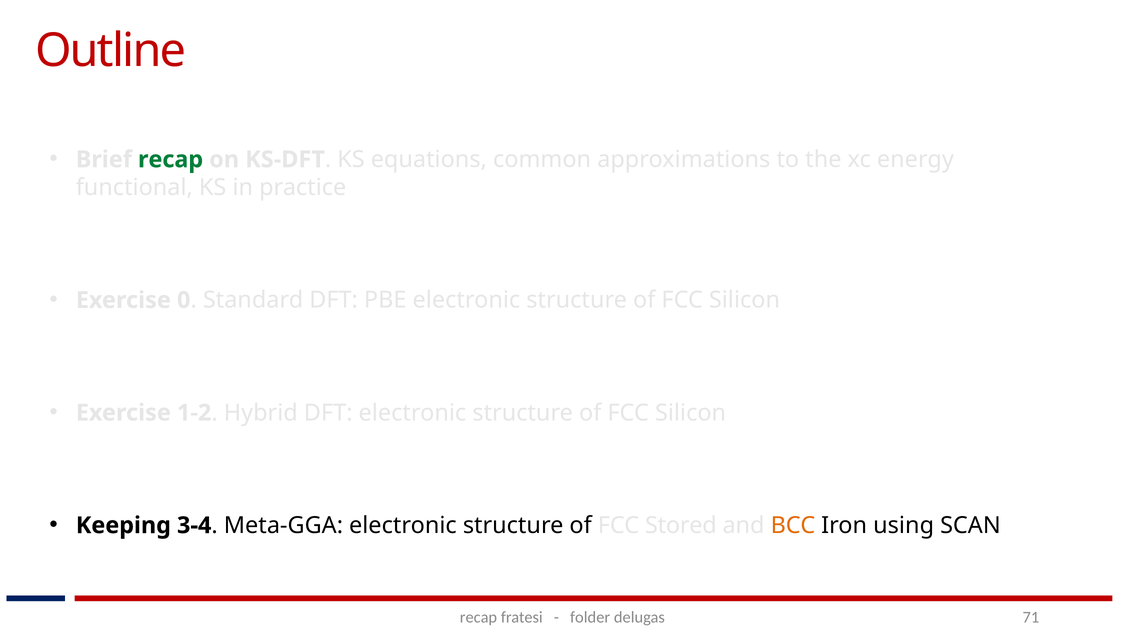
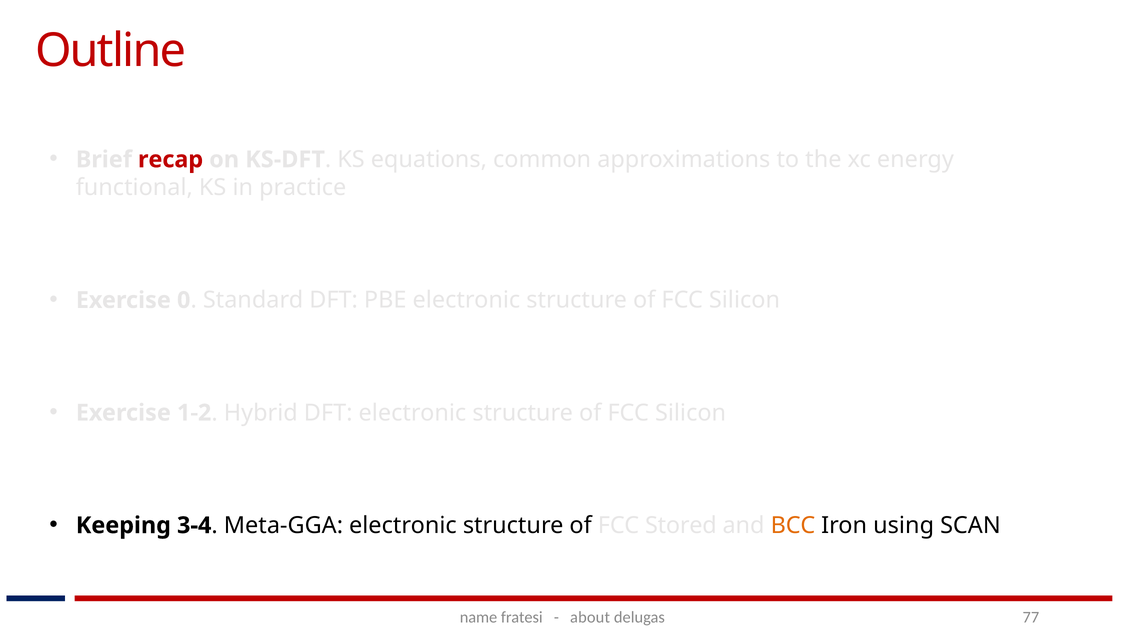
recap colour: green -> red (171, 159)
recap: recap -> name (479, 617)
folder: folder -> about (590, 617)
71: 71 -> 77 (1031, 617)
